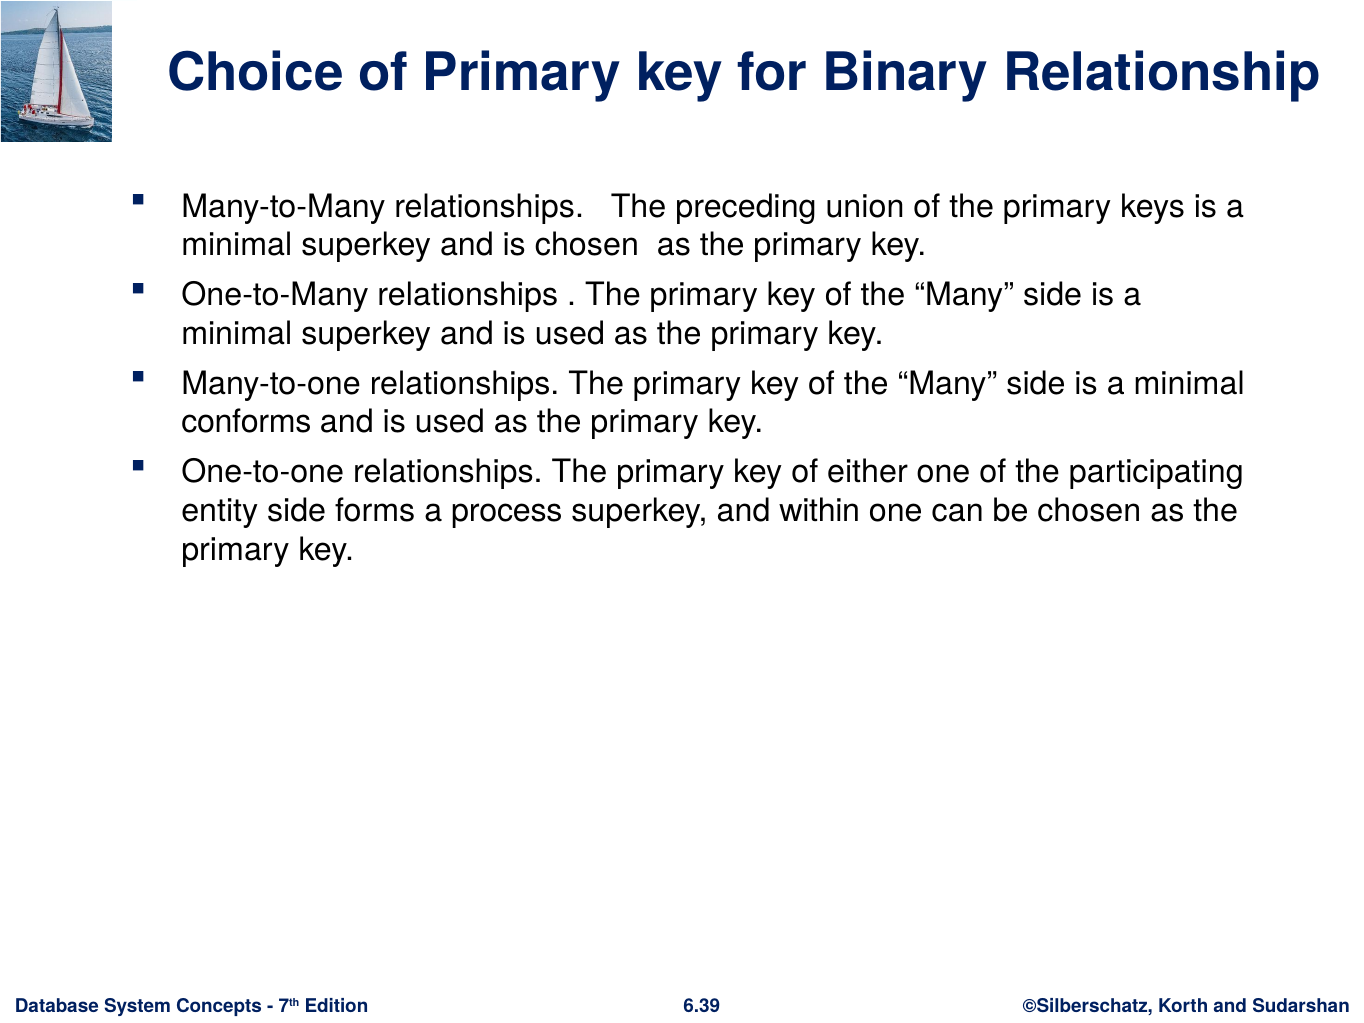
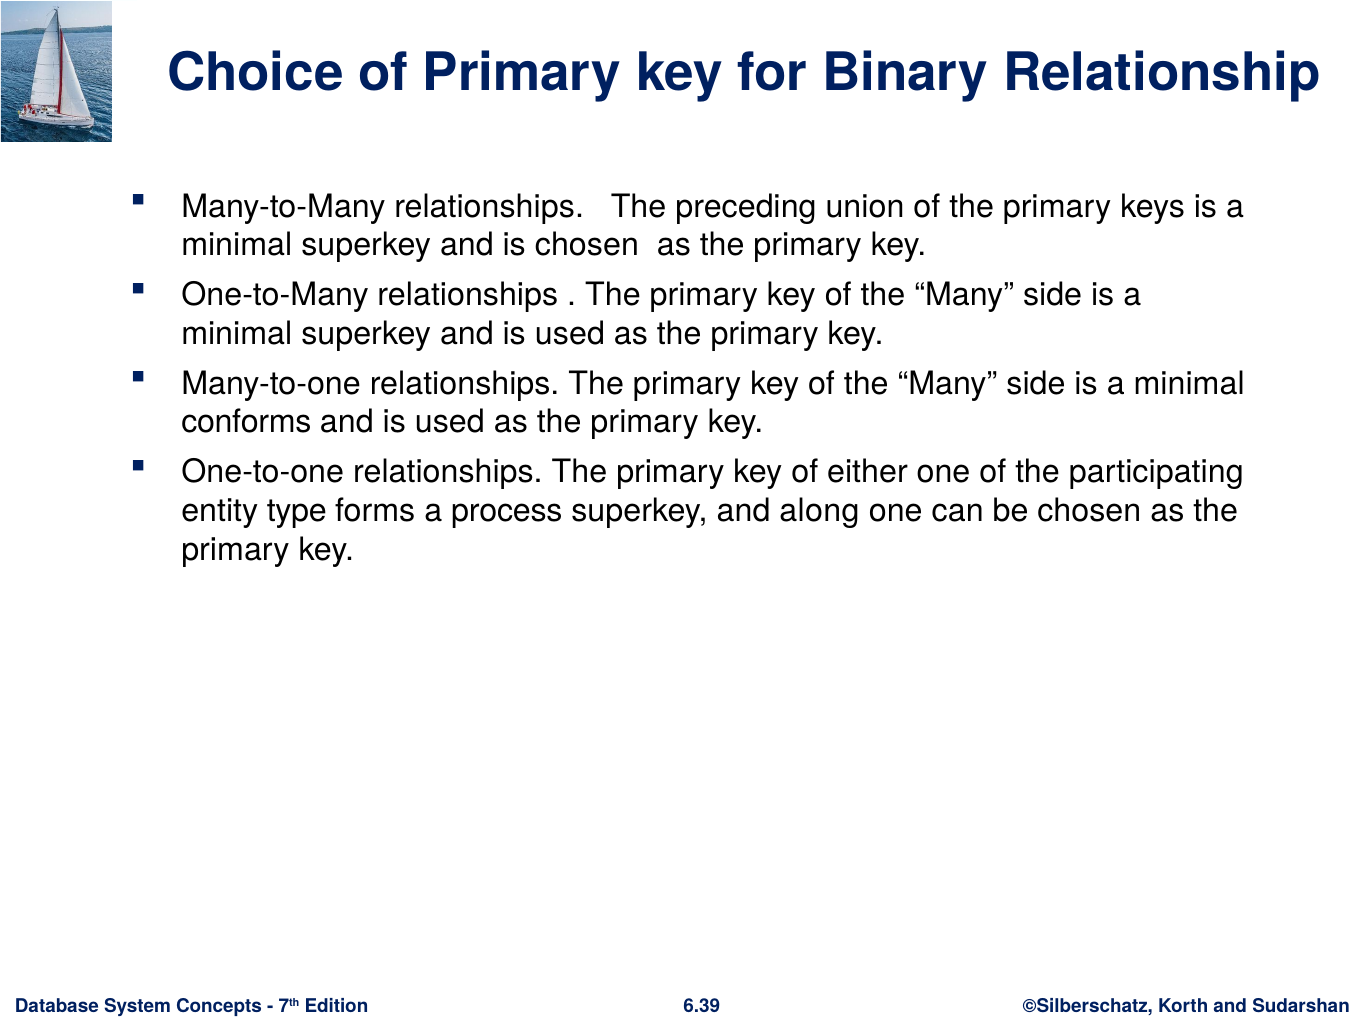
entity side: side -> type (297, 511)
within: within -> along (819, 511)
